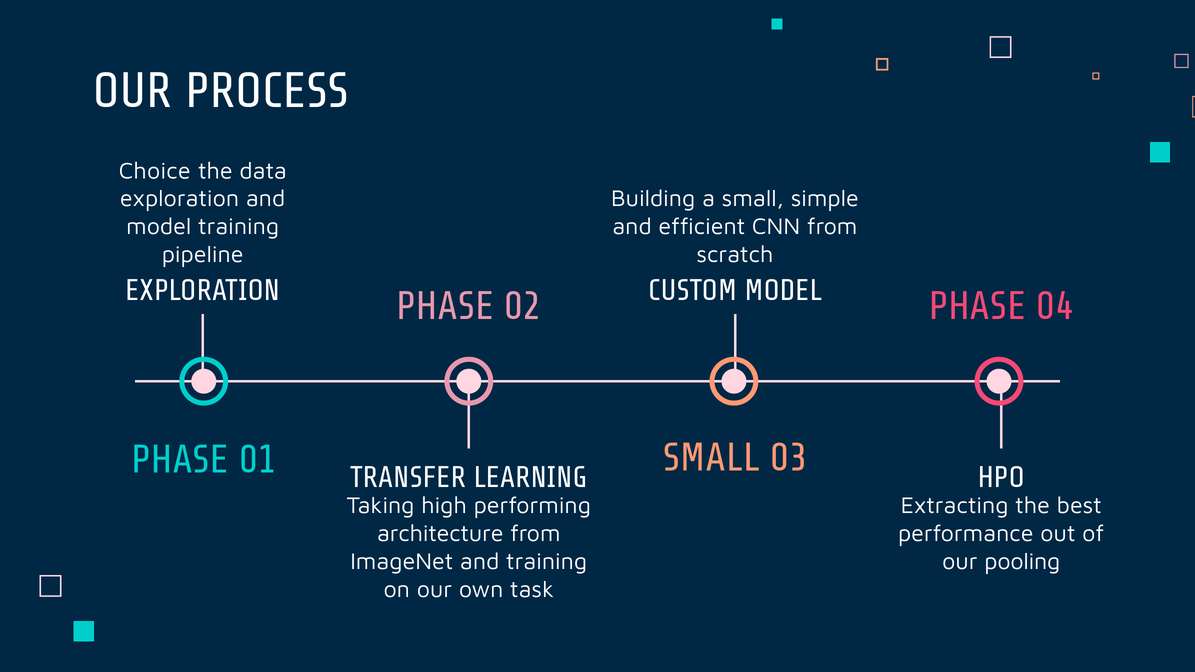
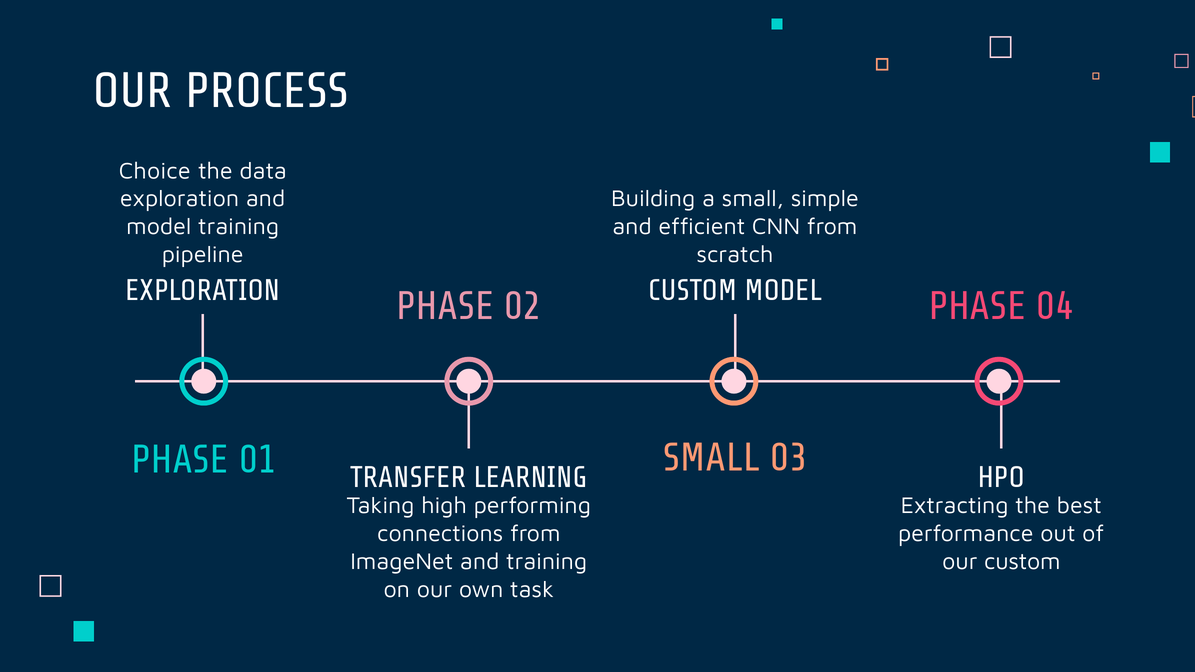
architecture: architecture -> connections (440, 534)
our pooling: pooling -> custom (1022, 562)
